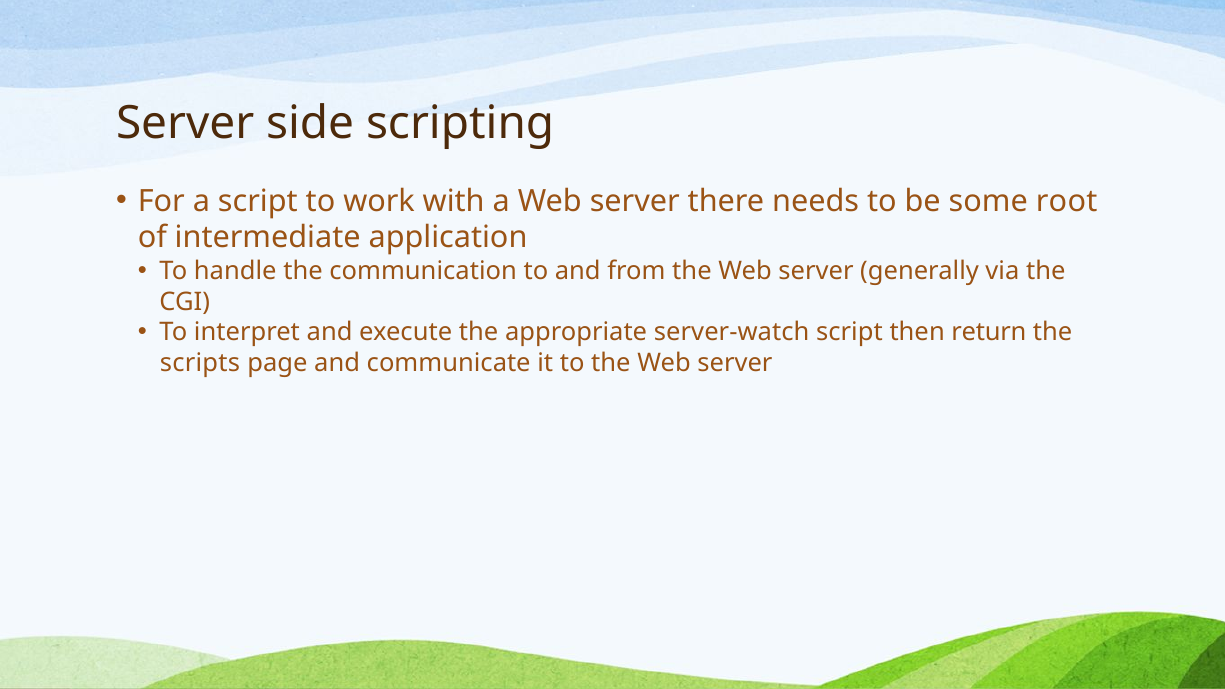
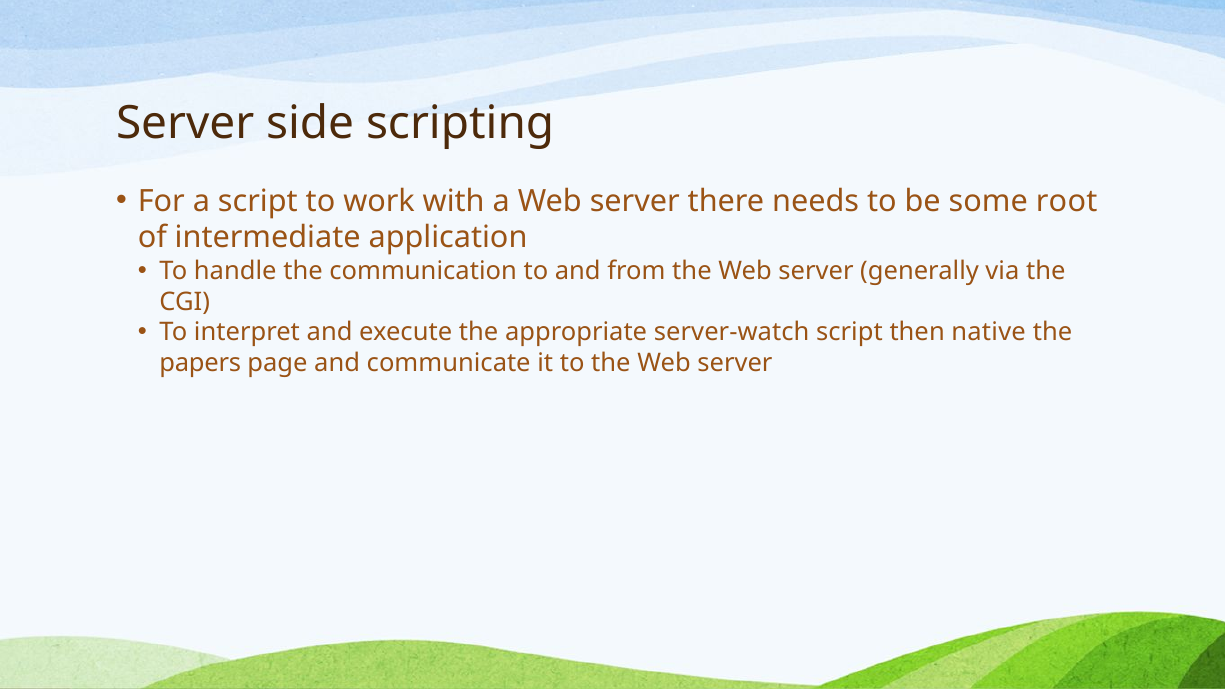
return: return -> native (989, 332)
scripts: scripts -> papers (200, 363)
